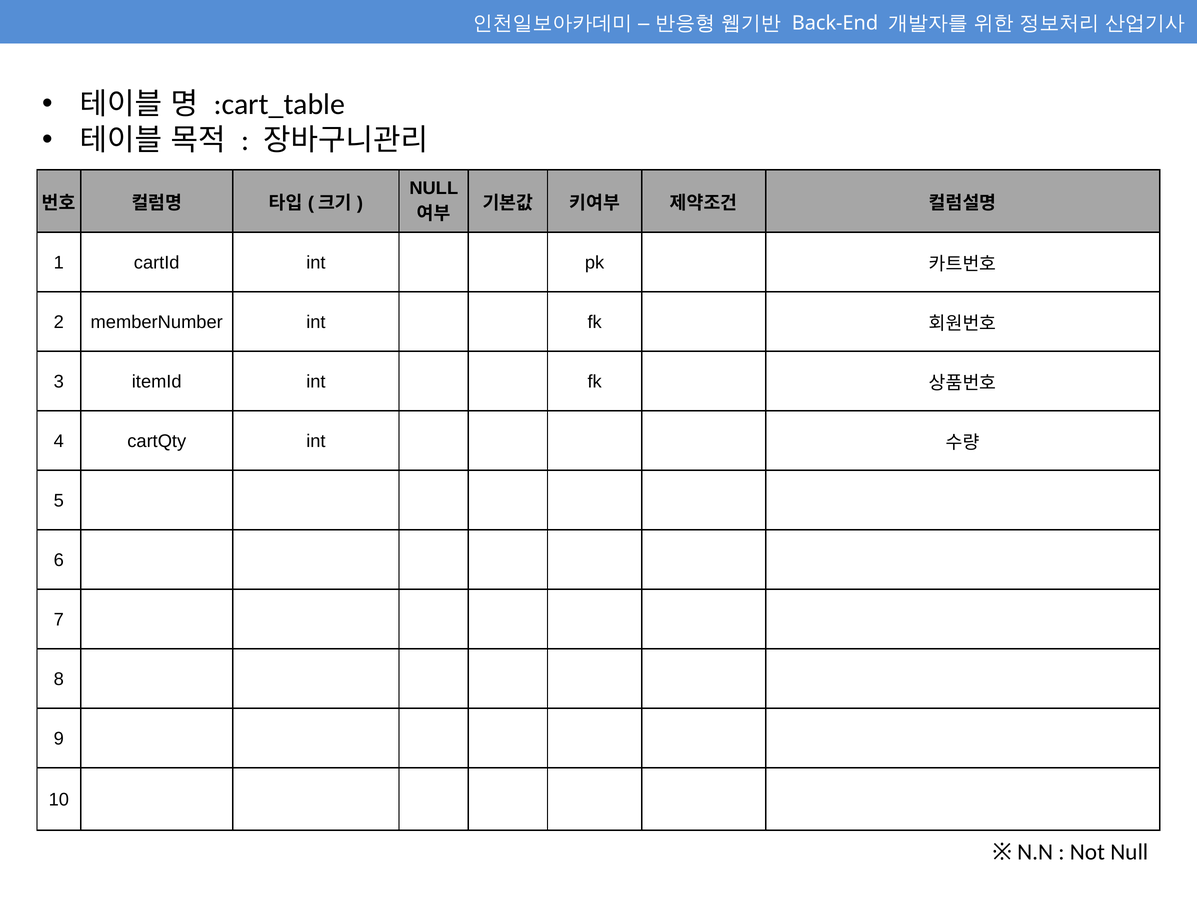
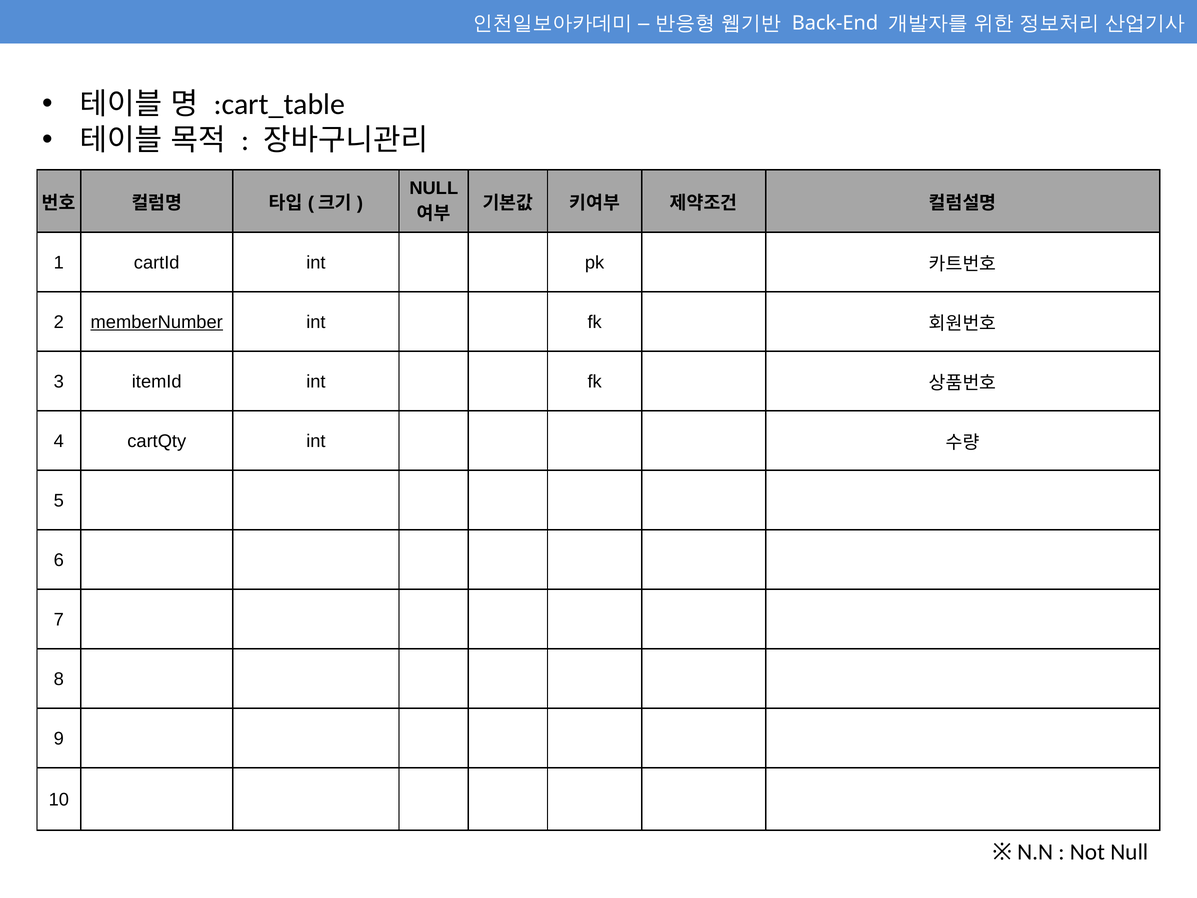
memberNumber underline: none -> present (157, 322)
